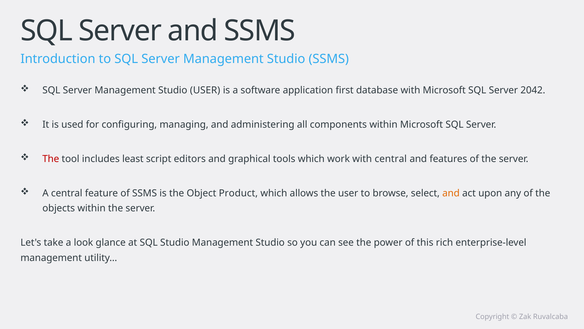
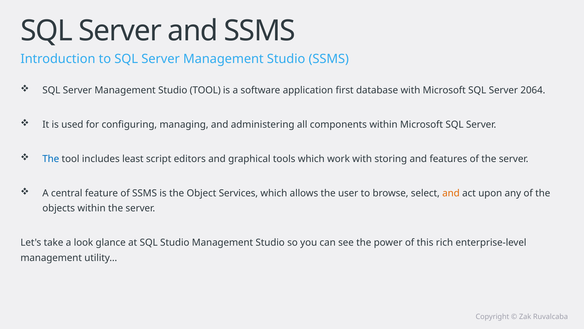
Studio USER: USER -> TOOL (205, 90)
2042: 2042 -> 2064 (533, 90)
The colour: red -> blue (51, 159)
with central: central -> storing (391, 159)
Product: Product -> Services (238, 193)
